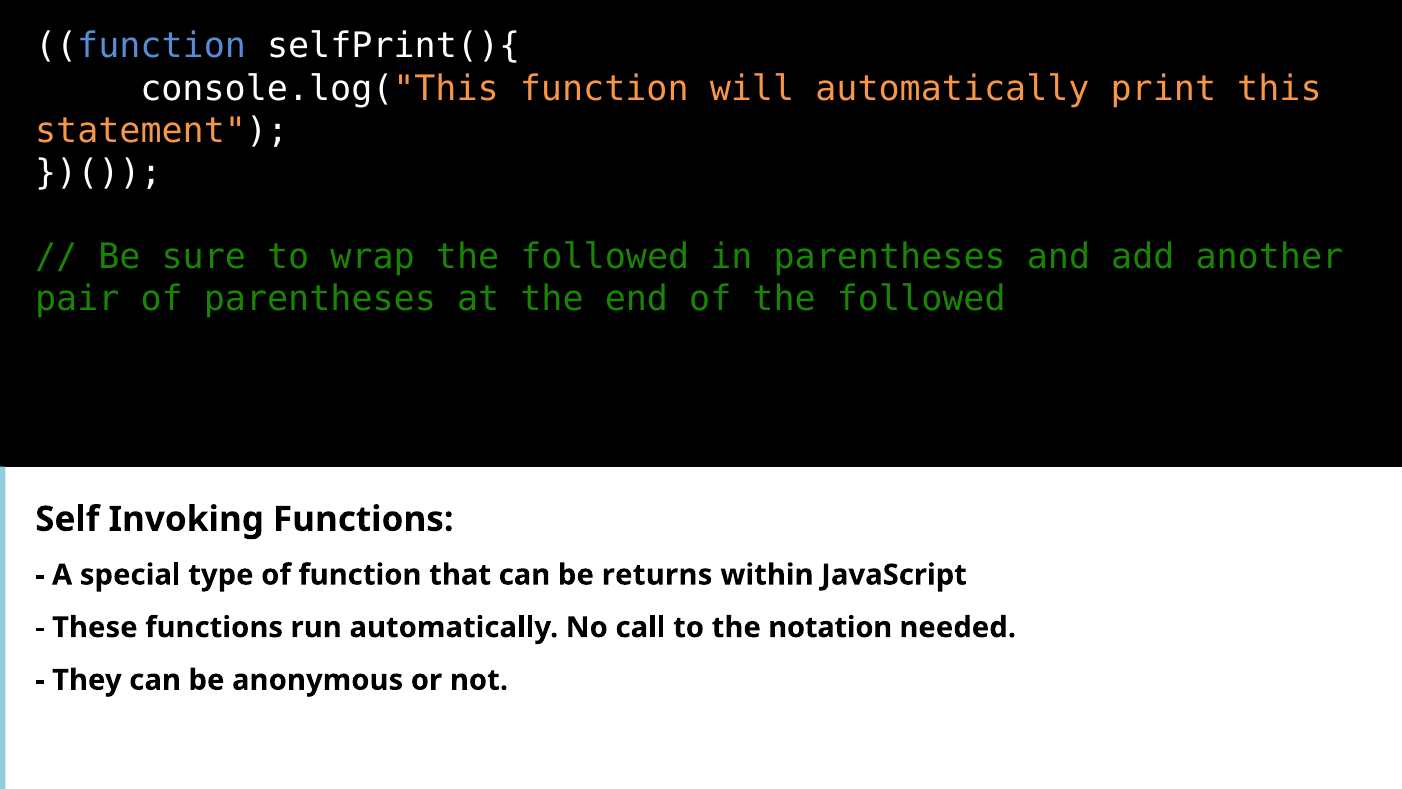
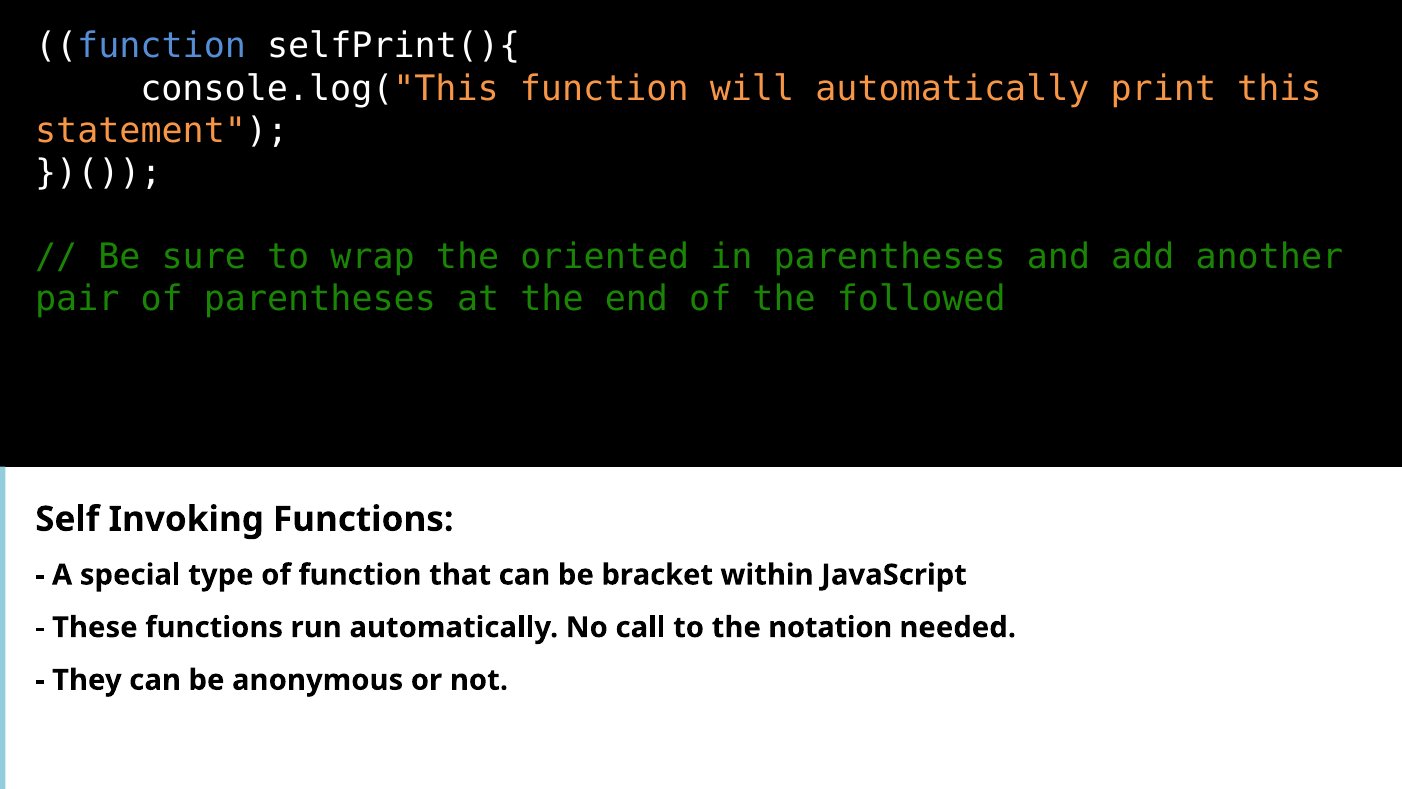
wrap the followed: followed -> oriented (605, 257)
returns: returns -> bracket (657, 575)
